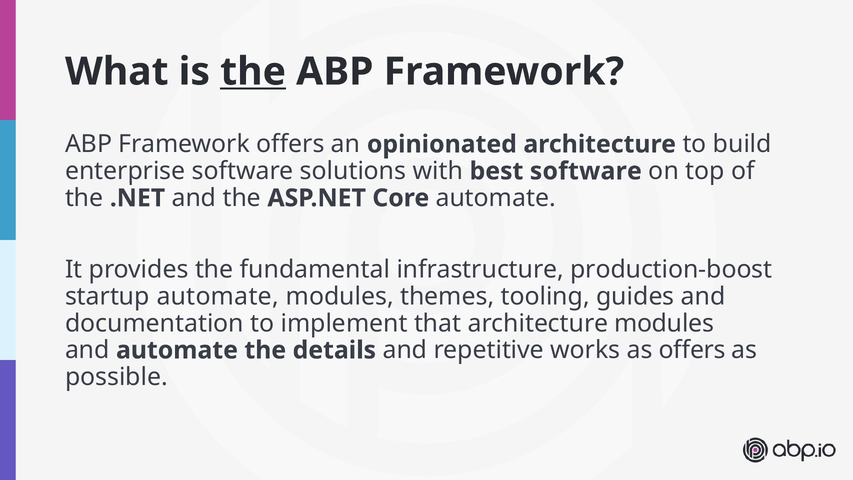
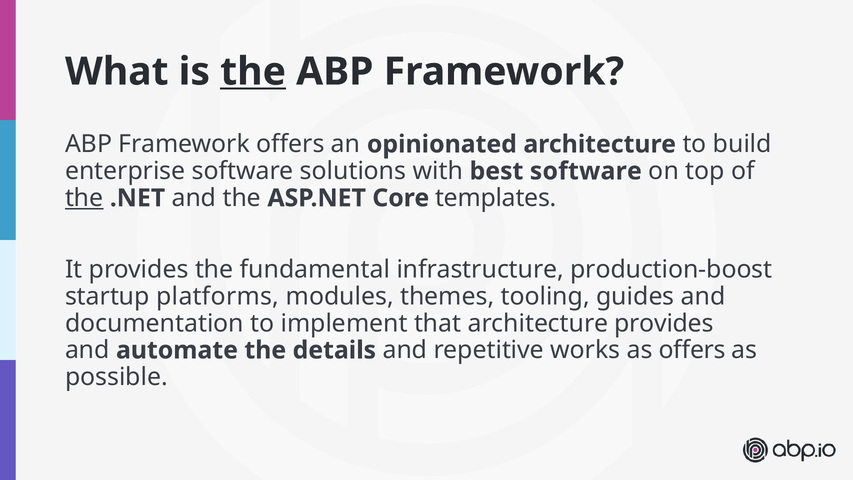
the underline: none -> present (84, 198)
Core automate: automate -> templates (496, 198)
startup automate: automate -> platforms (218, 296)
architecture modules: modules -> provides (664, 323)
